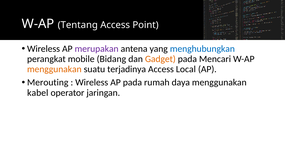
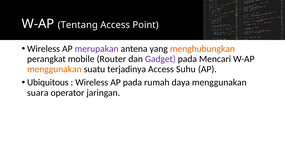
menghubungkan colour: blue -> orange (202, 49)
Bidang: Bidang -> Router (111, 59)
Gadget colour: orange -> purple (160, 59)
Local: Local -> Suhu (186, 69)
Merouting: Merouting -> Ubiquitous (48, 83)
kabel: kabel -> suara (38, 93)
